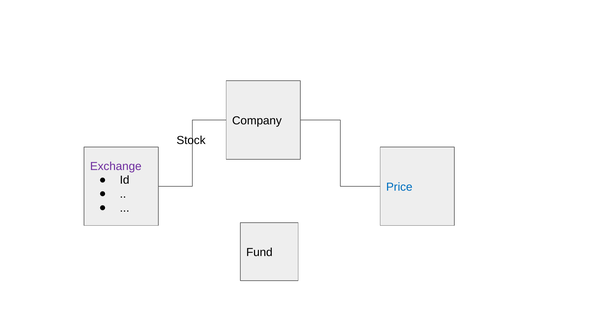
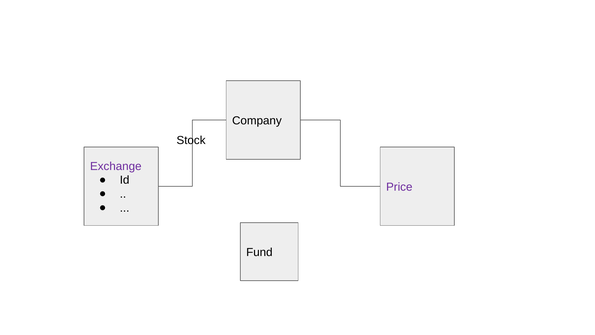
Price colour: blue -> purple (399, 187)
